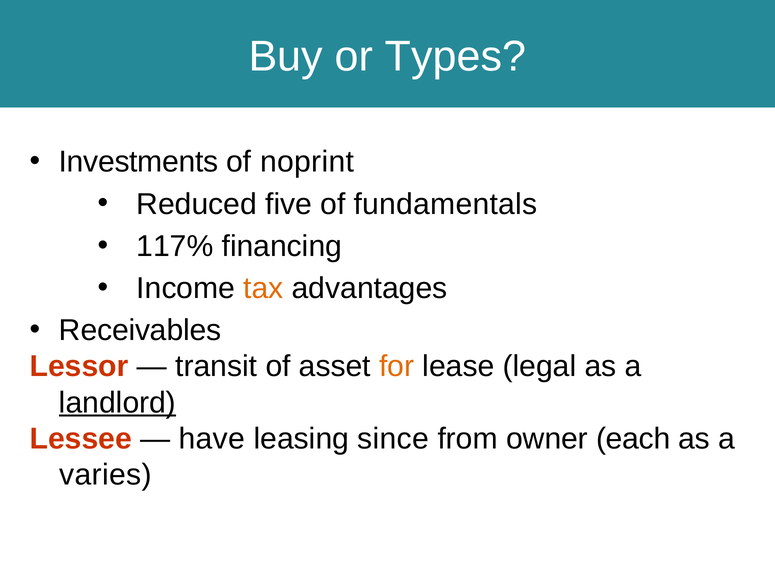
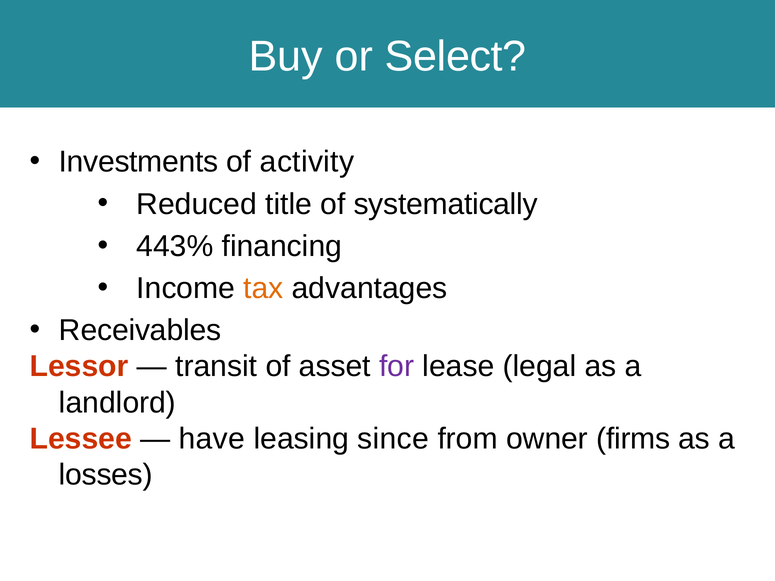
Types: Types -> Select (456, 57)
noprint: noprint -> activity (307, 162)
five: five -> title (289, 204)
fundamentals: fundamentals -> systematically (446, 204)
117%: 117% -> 443% (175, 246)
for colour: orange -> purple (397, 367)
landlord underline: present -> none (118, 403)
each: each -> firms (633, 439)
varies: varies -> losses (106, 475)
